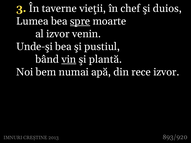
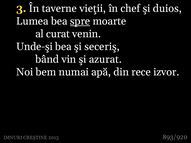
al izvor: izvor -> curat (58, 34)
pustiul: pustiul -> seceriş (102, 47)
vin underline: present -> none (69, 59)
plantă: plantă -> azurat (105, 59)
